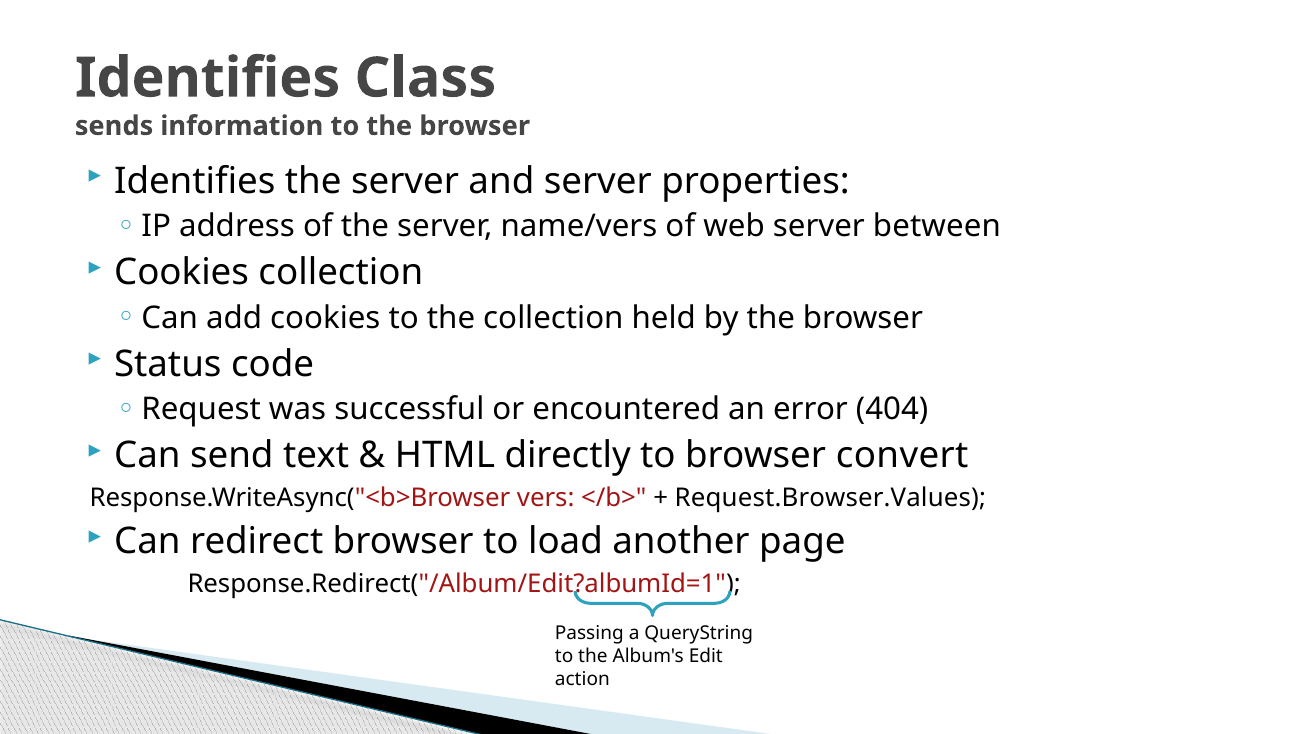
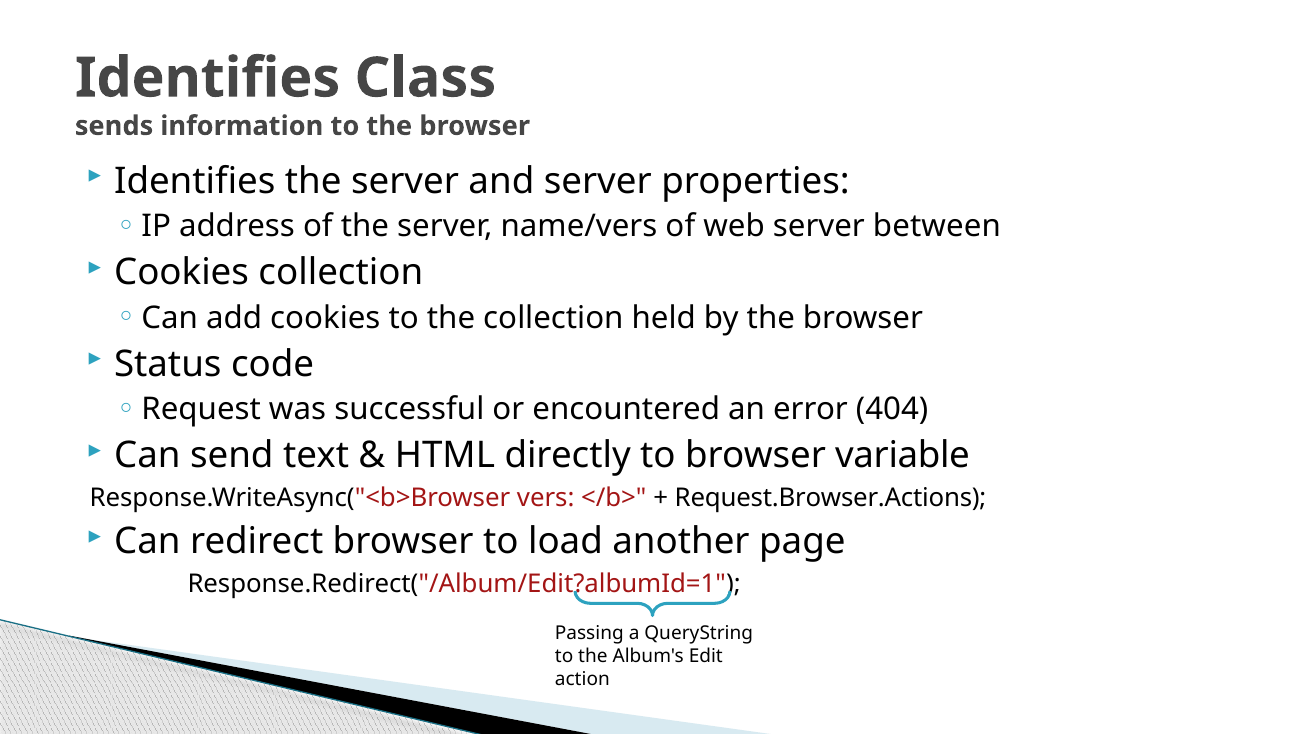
convert: convert -> variable (903, 456)
Request.Browser.Values: Request.Browser.Values -> Request.Browser.Actions (831, 498)
